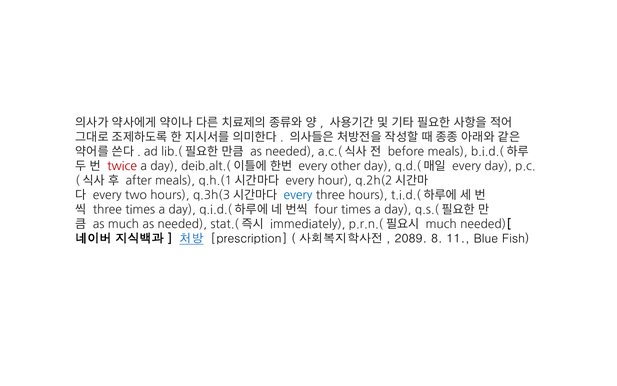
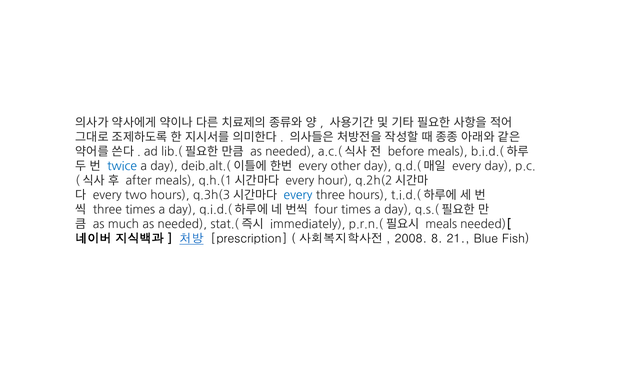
twice colour: red -> blue (122, 166)
much: much -> meals (441, 224)
2089: 2089 -> 2008 (411, 238)
11: 11 -> 21 (458, 238)
